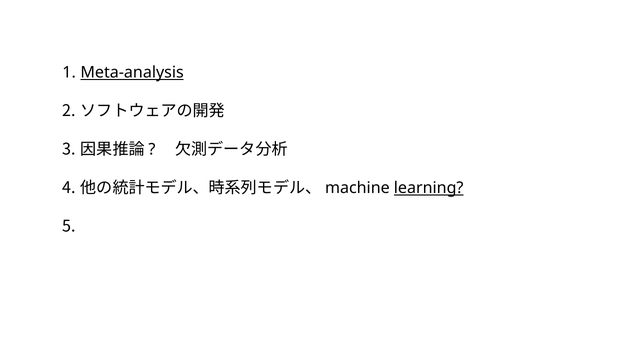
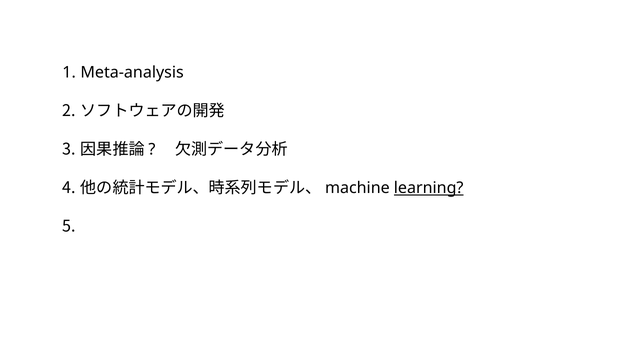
Meta-analysis underline: present -> none (132, 73)
